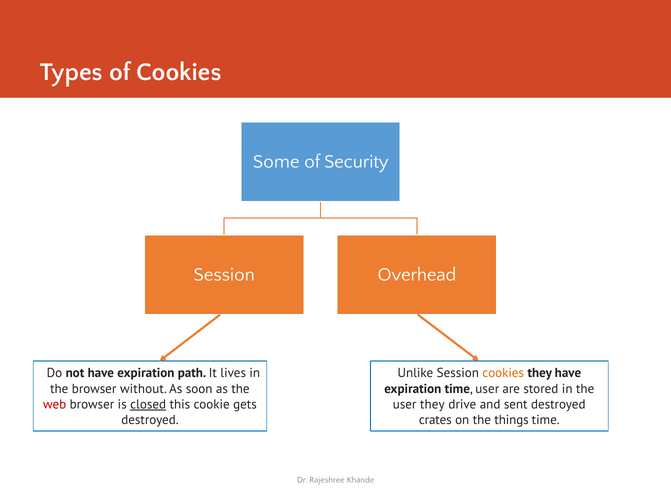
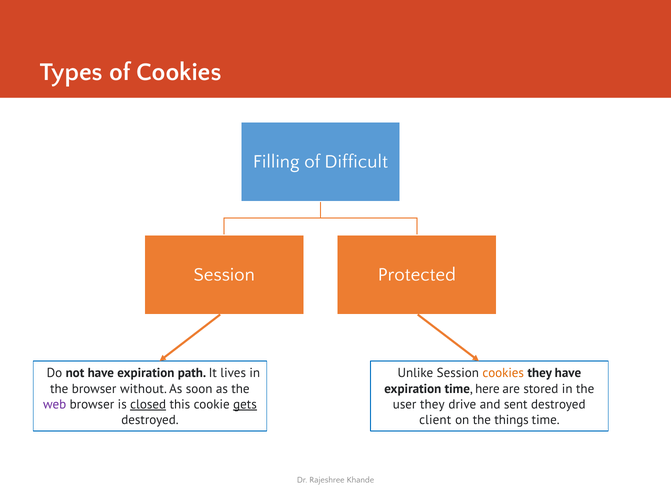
Some: Some -> Filling (276, 162)
Security: Security -> Difficult (356, 162)
Overhead: Overhead -> Protected (417, 275)
time user: user -> here (487, 389)
web colour: red -> purple (55, 405)
gets underline: none -> present (245, 405)
crates: crates -> client (435, 420)
